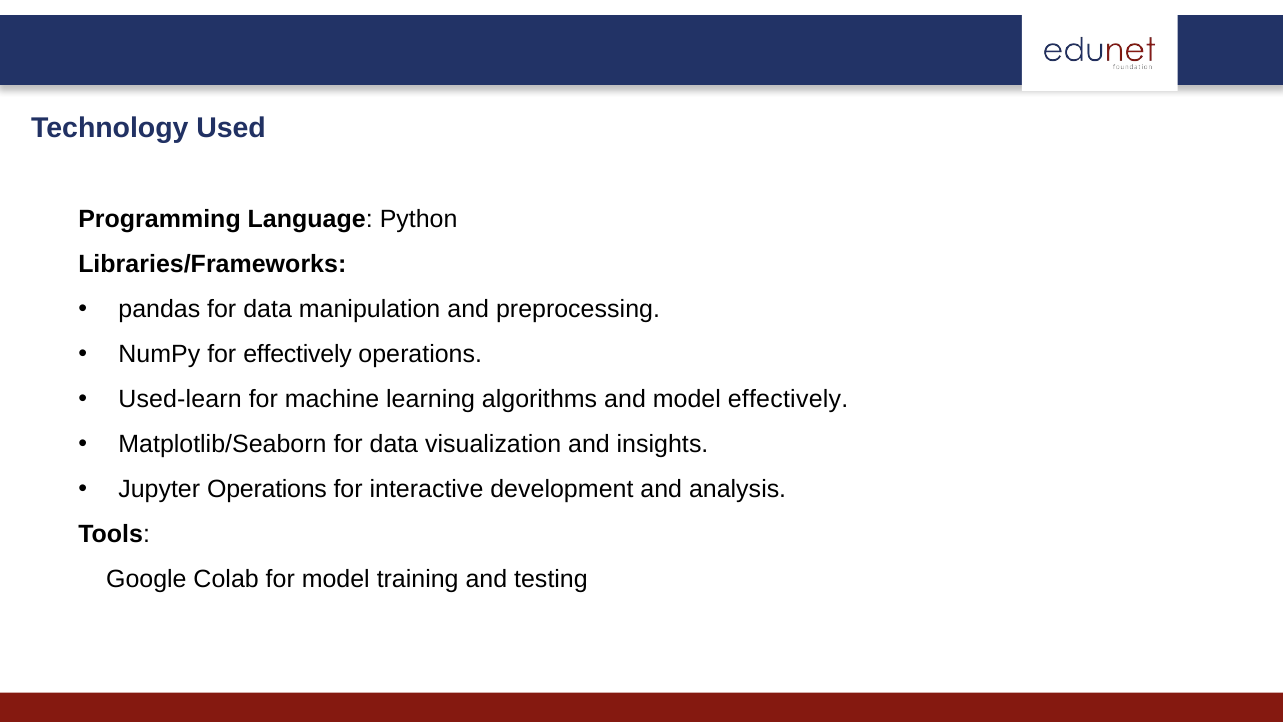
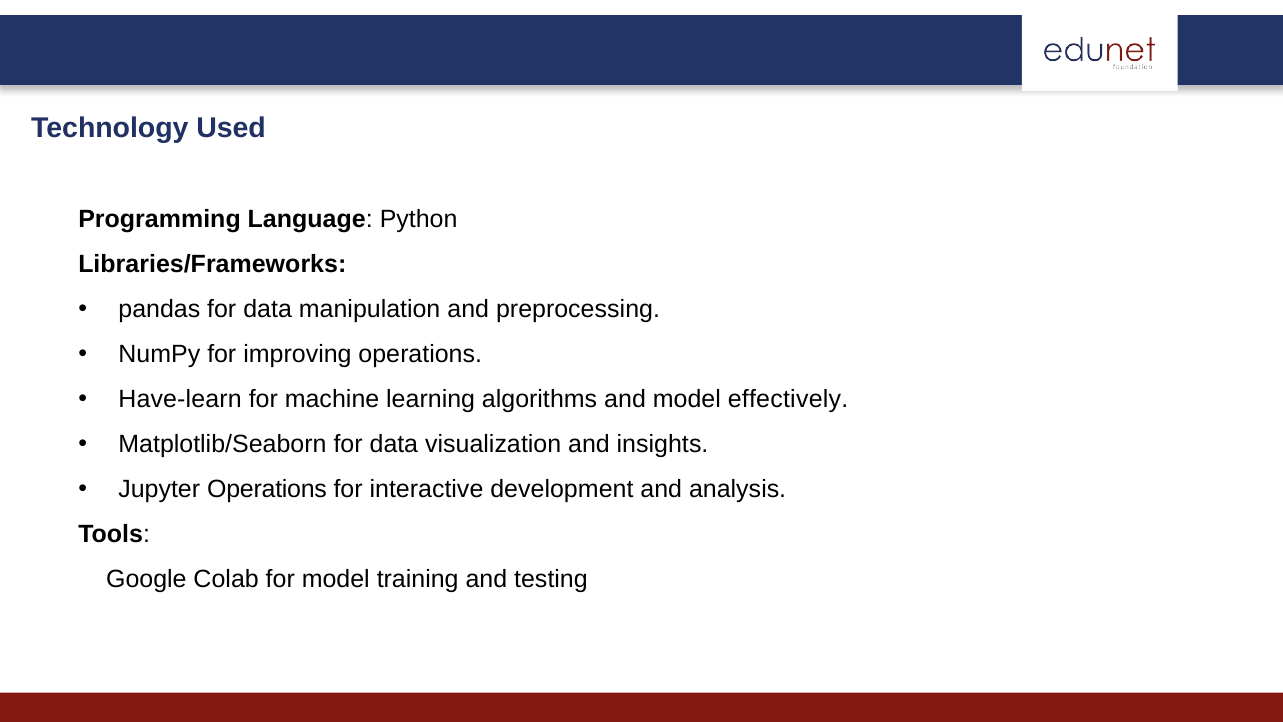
for effectively: effectively -> improving (297, 354)
Used-learn: Used-learn -> Have-learn (180, 399)
